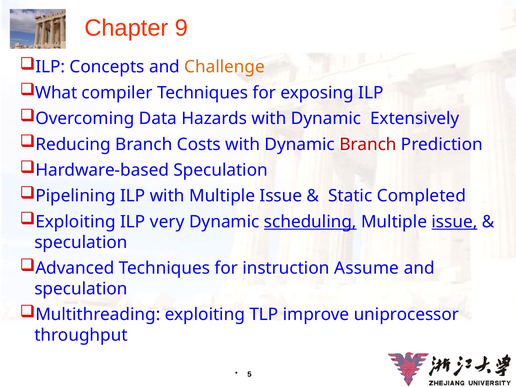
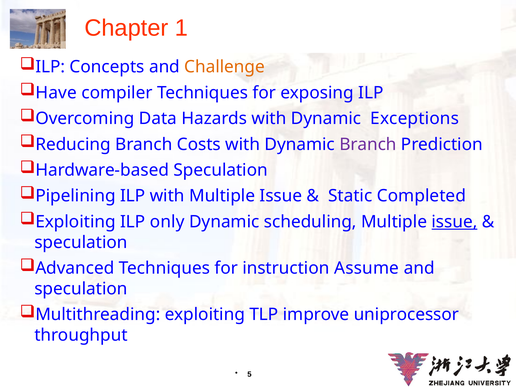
9: 9 -> 1 (182, 28)
What: What -> Have (56, 93)
Extensively: Extensively -> Exceptions (415, 119)
Branch colour: red -> purple (368, 144)
very: very -> only (167, 222)
scheduling underline: present -> none (310, 222)
